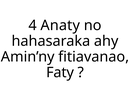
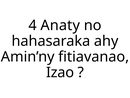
Faty: Faty -> Izao (60, 72)
